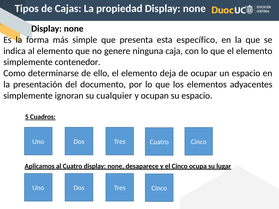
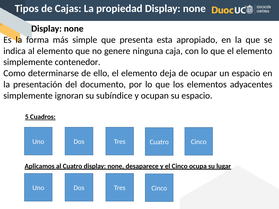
específico: específico -> apropiado (197, 40)
cualquier: cualquier -> subíndice (114, 96)
